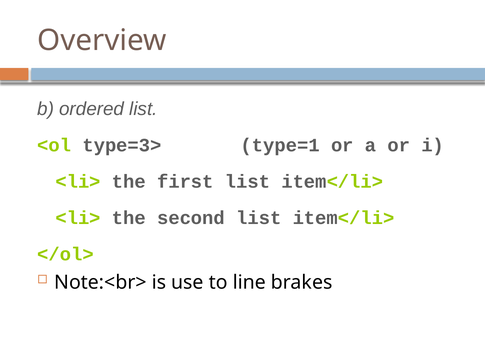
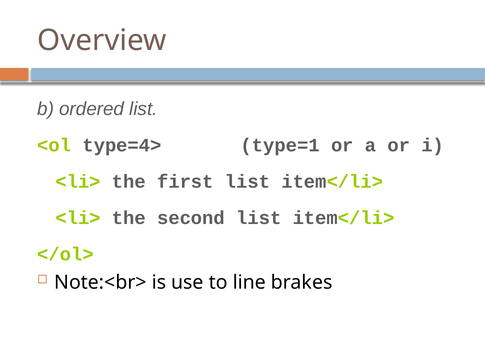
type=3>: type=3> -> type=4> (122, 145)
